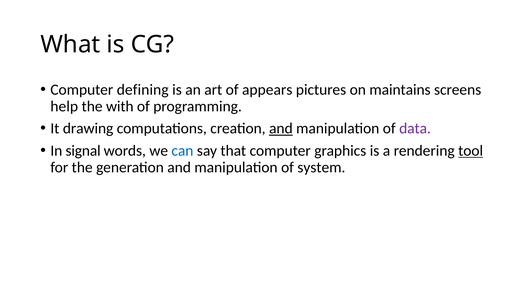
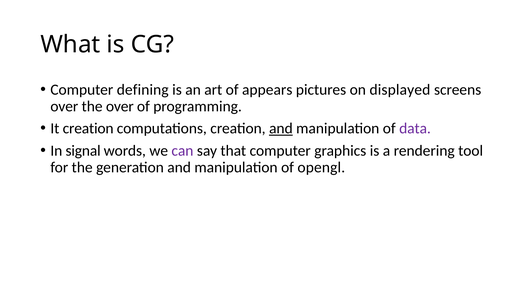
maintains: maintains -> displayed (400, 90)
help: help -> over (64, 106)
the with: with -> over (120, 106)
It drawing: drawing -> creation (88, 129)
can colour: blue -> purple (182, 151)
tool underline: present -> none (471, 151)
system: system -> opengl (321, 167)
